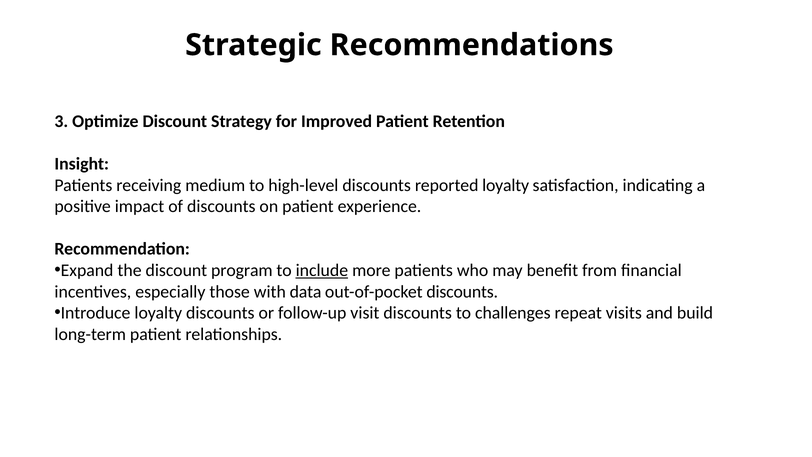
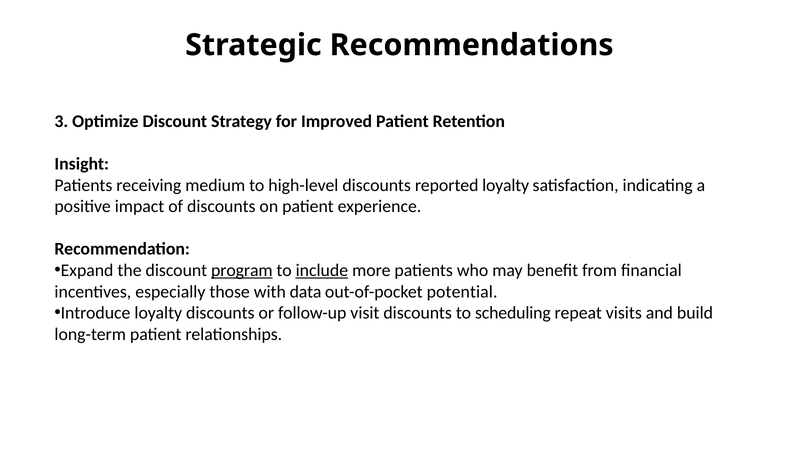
program underline: none -> present (242, 270)
out-of-pocket discounts: discounts -> potential (462, 292)
challenges: challenges -> scheduling (513, 313)
